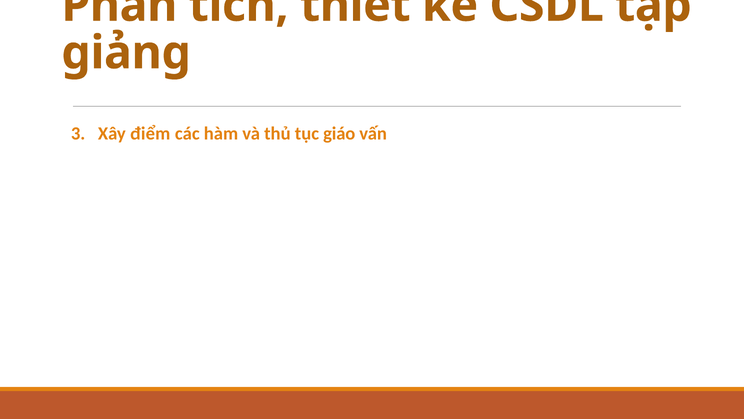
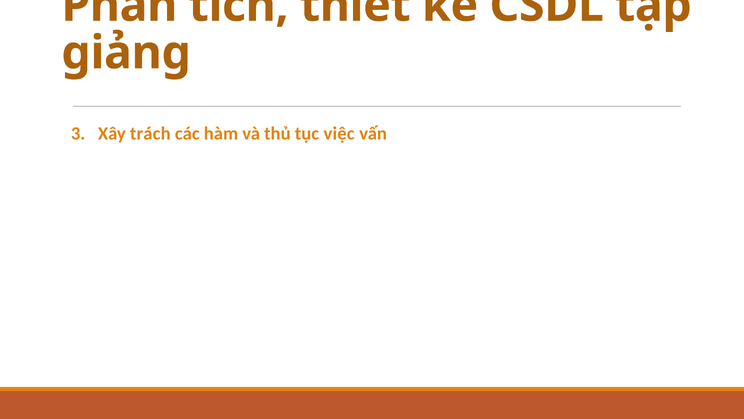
điểm: điểm -> trách (150, 133)
giáo: giáo -> việc (339, 133)
